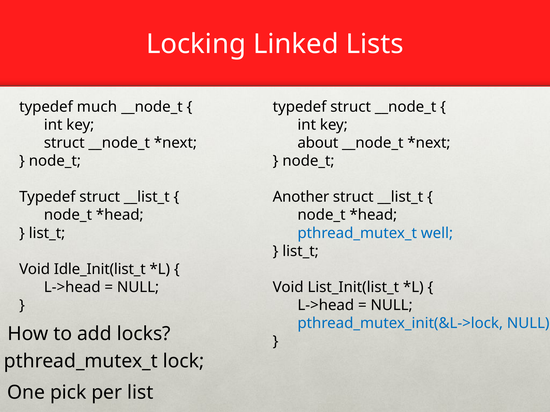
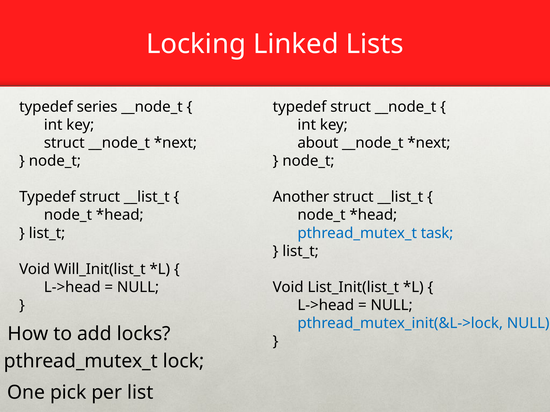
much: much -> series (97, 107)
well: well -> task (437, 233)
Idle_Init(list_t: Idle_Init(list_t -> Will_Init(list_t (100, 269)
